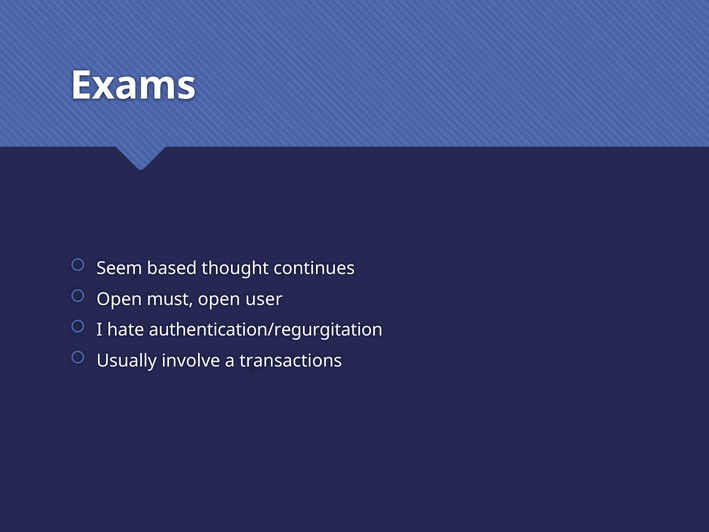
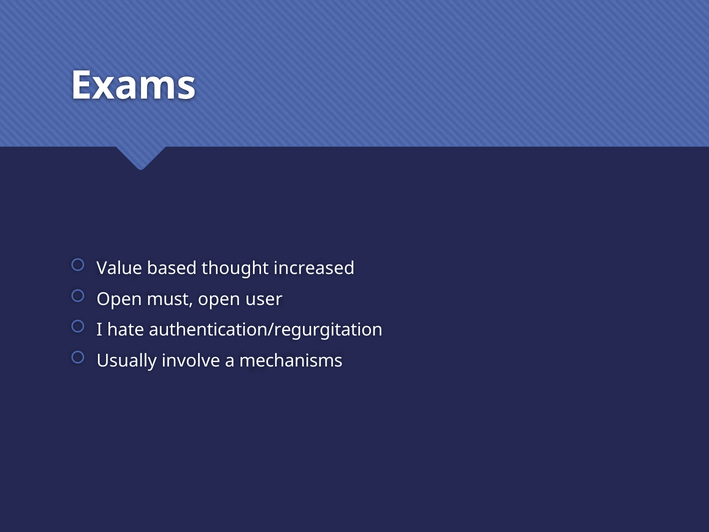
Seem: Seem -> Value (119, 268)
continues: continues -> increased (314, 268)
transactions: transactions -> mechanisms (291, 361)
